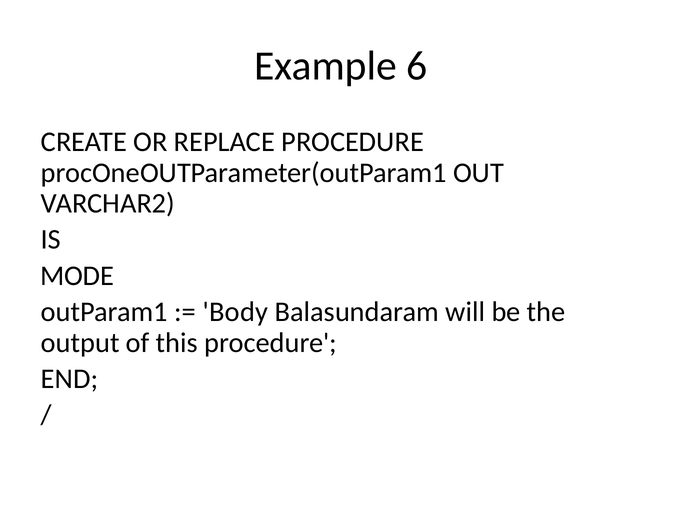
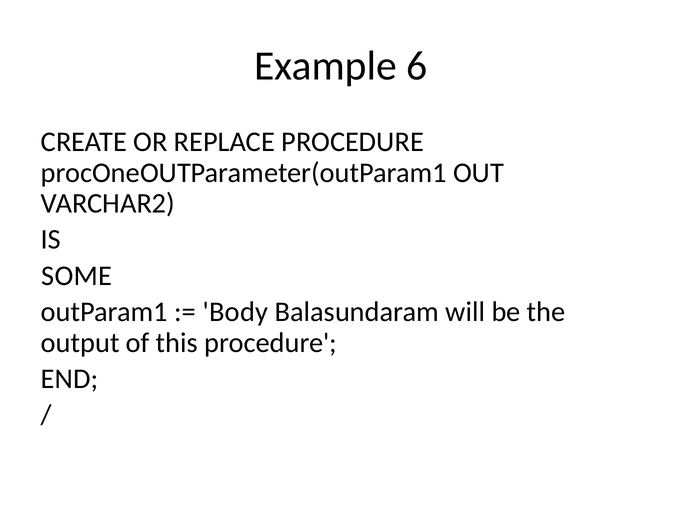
MODE: MODE -> SOME (77, 275)
